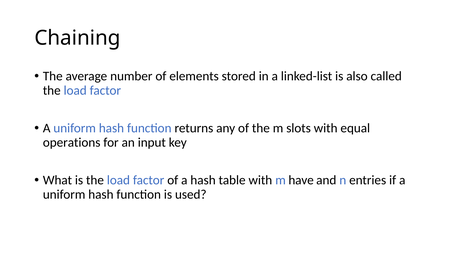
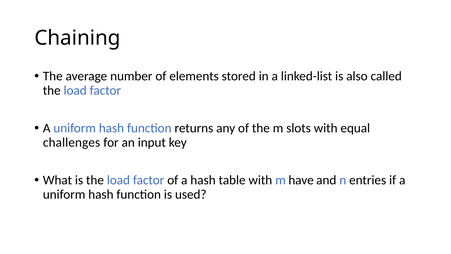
operations: operations -> challenges (72, 142)
